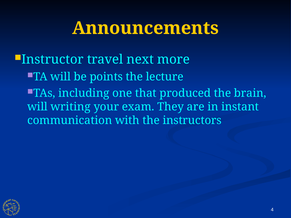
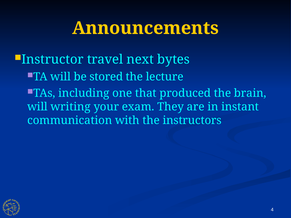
more: more -> bytes (173, 60)
points: points -> stored (106, 77)
